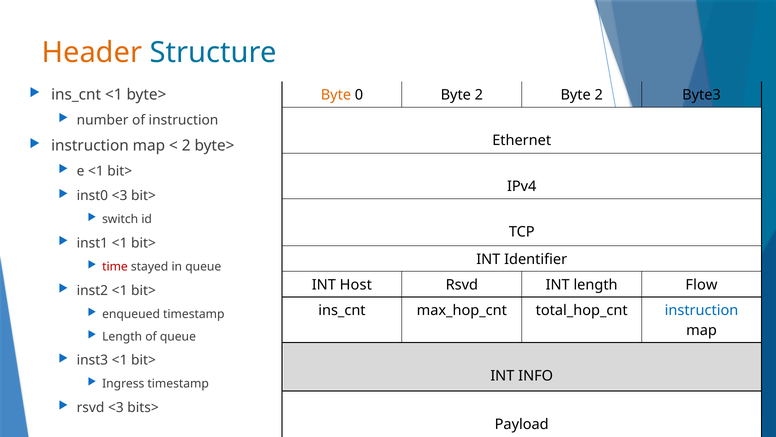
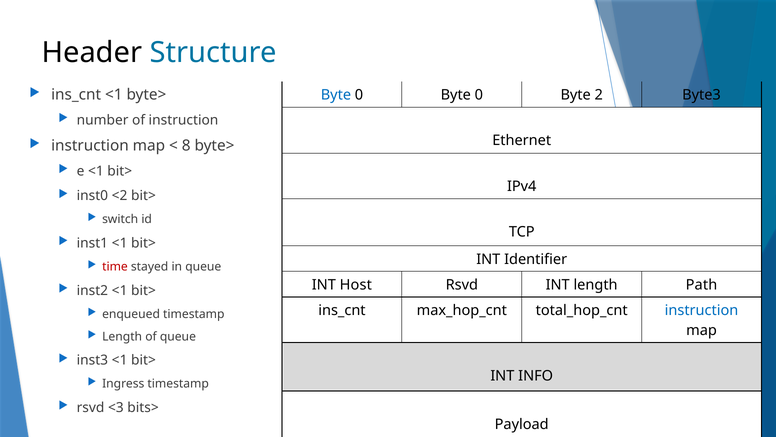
Header colour: orange -> black (92, 53)
Byte colour: orange -> blue (336, 95)
0 Byte 2: 2 -> 0 (479, 95)
2: 2 -> 8 (186, 146)
inst0 <3: <3 -> <2 (120, 196)
Flow: Flow -> Path (701, 285)
